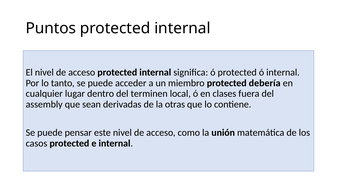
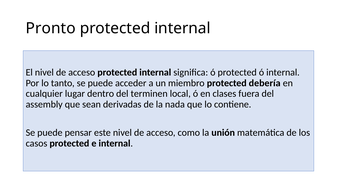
Puntos: Puntos -> Pronto (51, 28)
otras: otras -> nada (175, 104)
